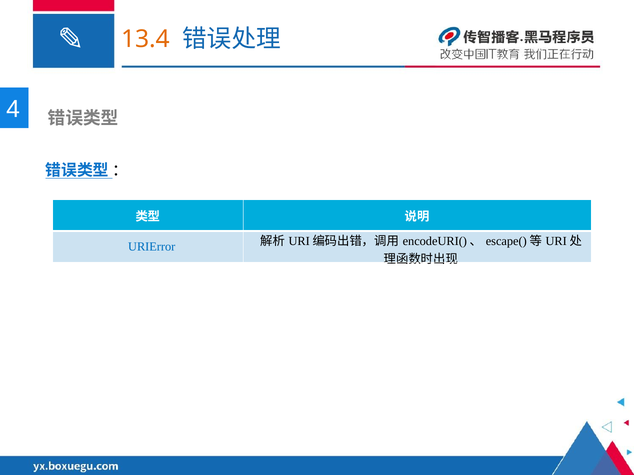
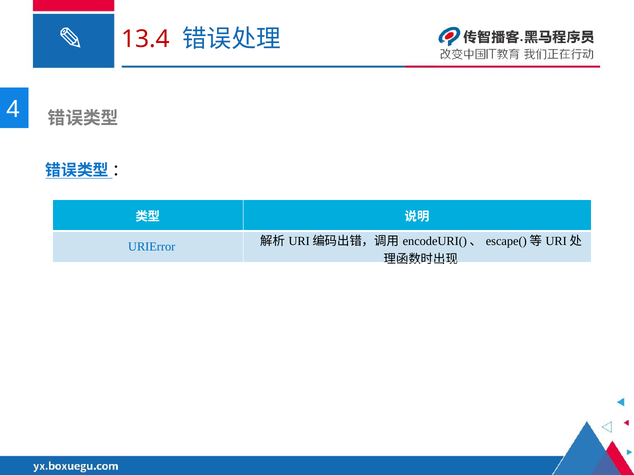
13.4 colour: orange -> red (146, 39)
